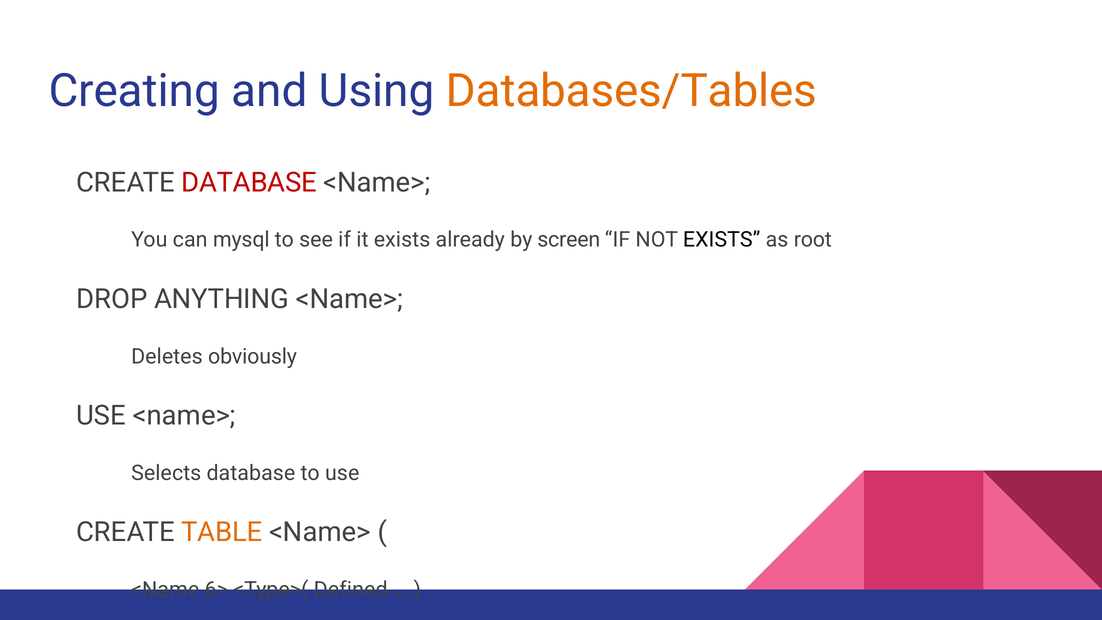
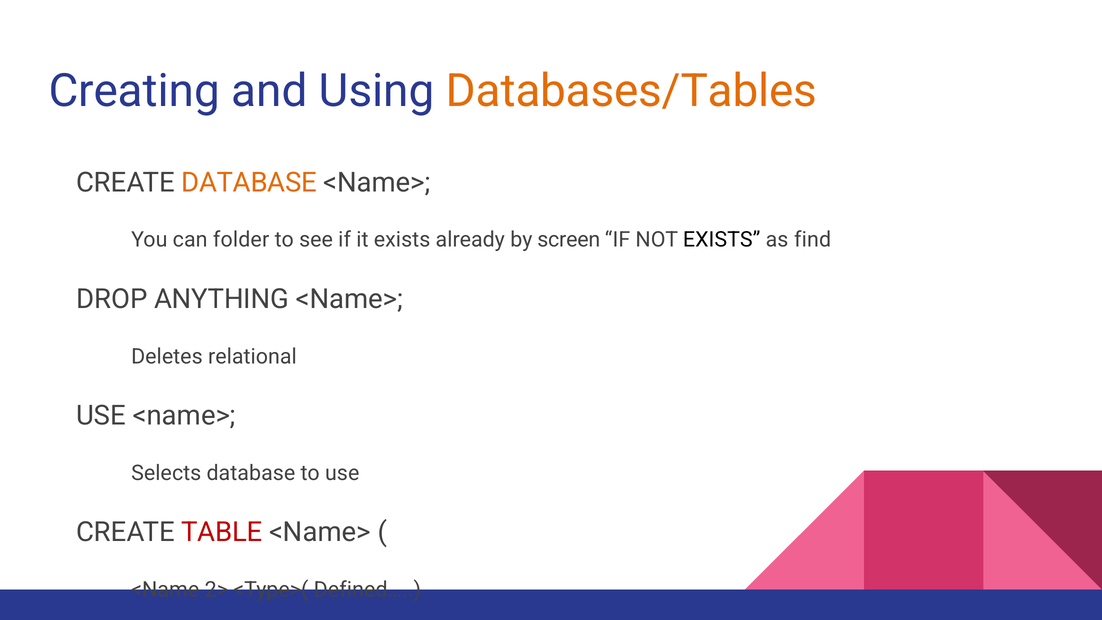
DATABASE colour: red -> orange (249, 183)
mysql: mysql -> folder (241, 240)
root: root -> find (813, 240)
obviously: obviously -> relational (252, 356)
TABLE colour: orange -> red (222, 532)
6>: 6> -> 2> (216, 589)
